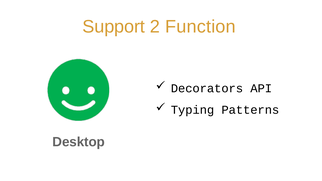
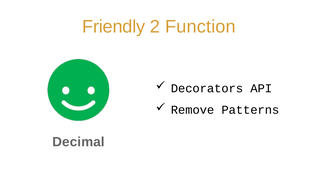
Support: Support -> Friendly (114, 27)
Typing: Typing -> Remove (193, 110)
Desktop: Desktop -> Decimal (79, 142)
